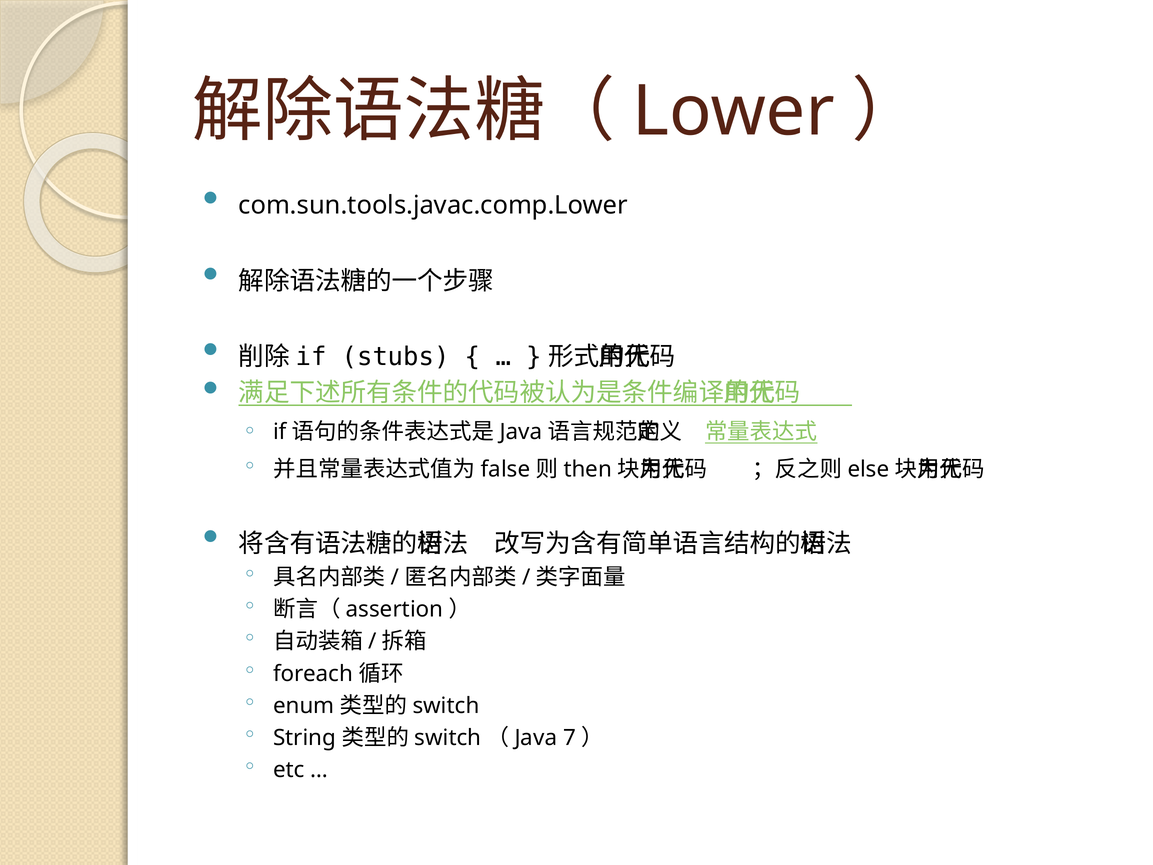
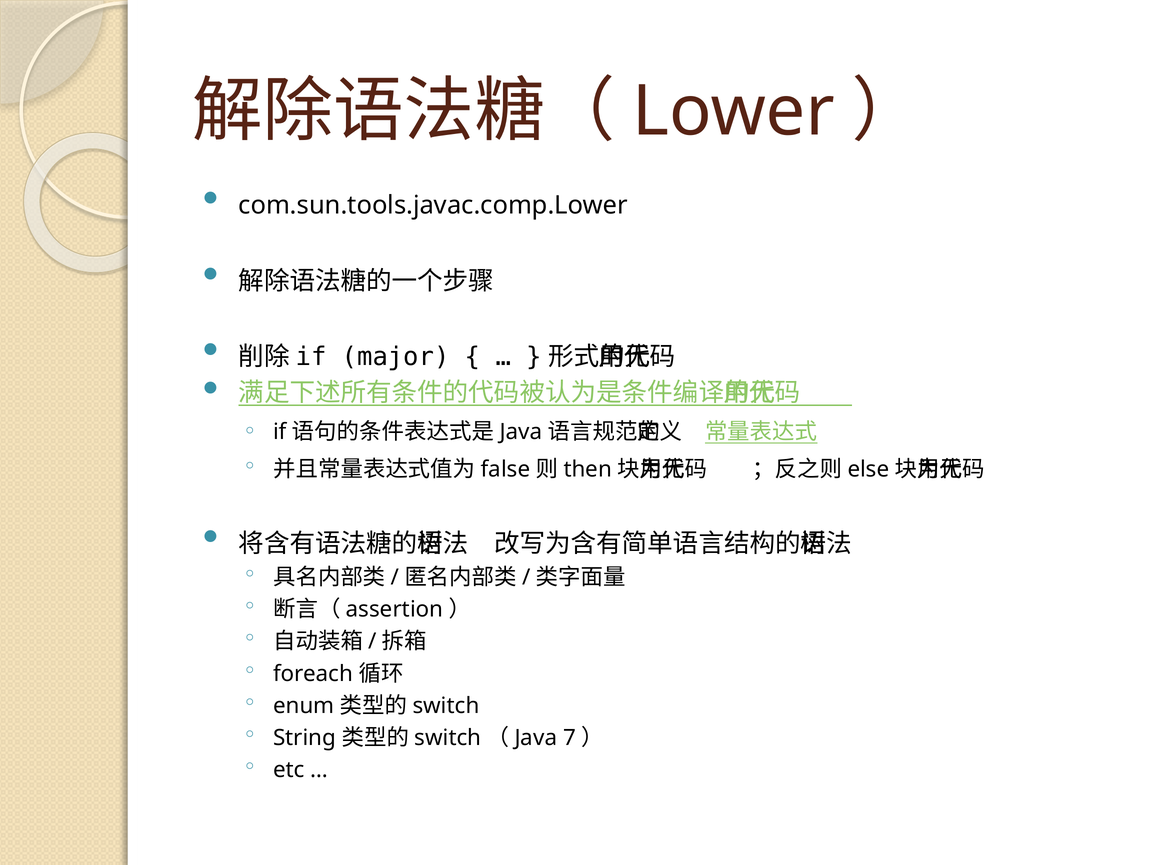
stubs: stubs -> major (396, 357)
